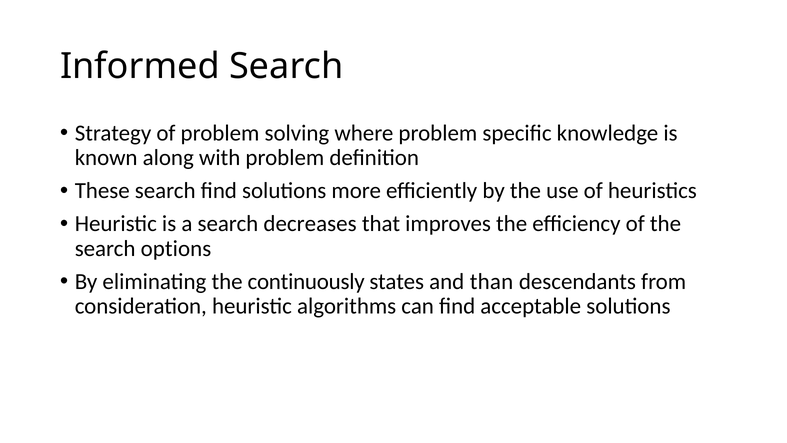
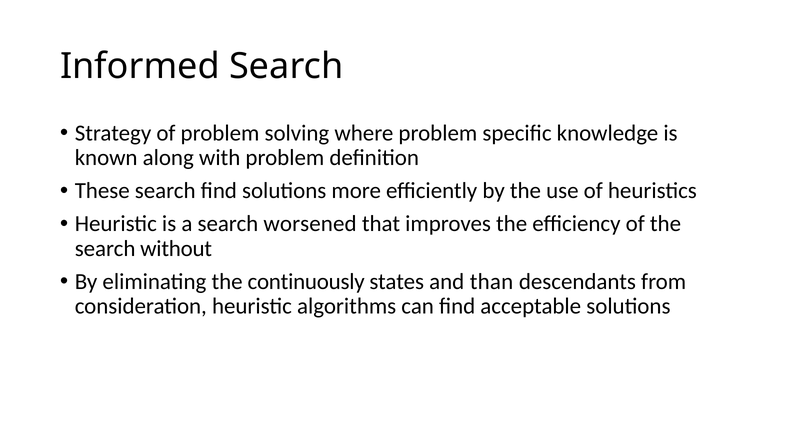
decreases: decreases -> worsened (310, 224)
options: options -> without (176, 248)
